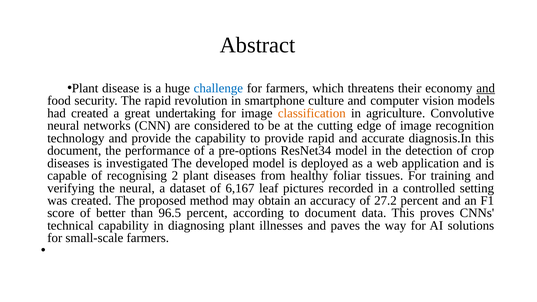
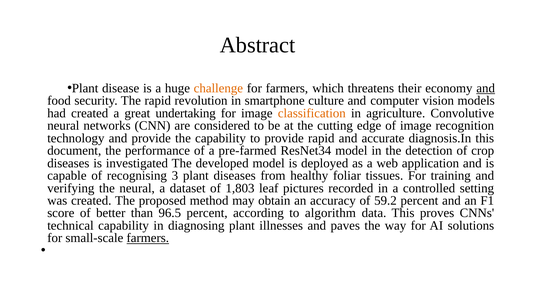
challenge colour: blue -> orange (218, 88)
pre-options: pre-options -> pre-farmed (247, 151)
2: 2 -> 3 (175, 176)
6,167: 6,167 -> 1,803 (240, 188)
27.2: 27.2 -> 59.2 (385, 201)
to document: document -> algorithm (330, 213)
farmers underline: none -> present (148, 238)
